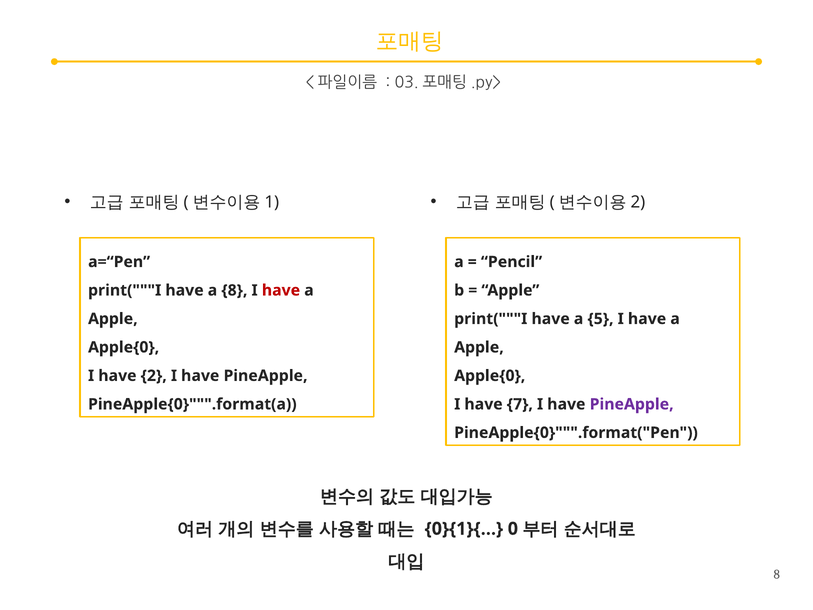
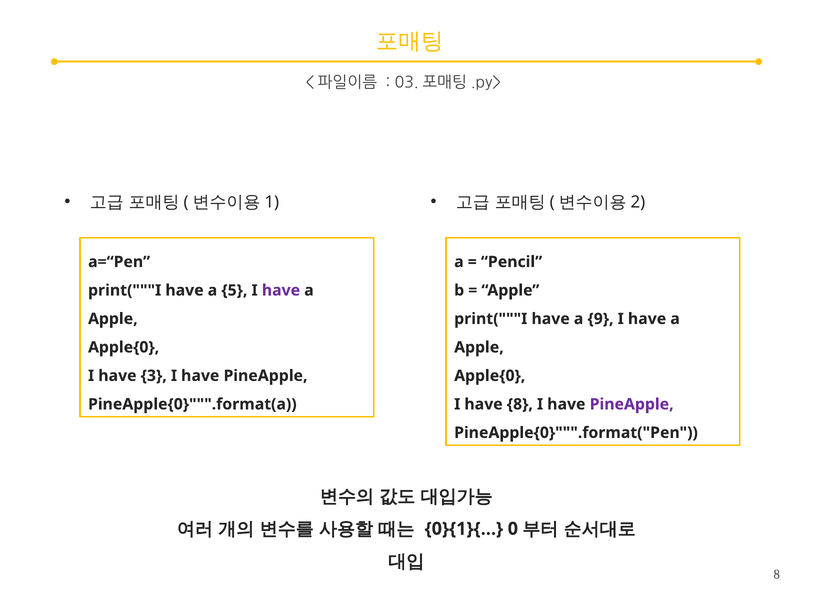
a 8: 8 -> 5 (234, 290)
have colour: red -> purple (281, 290)
5: 5 -> 9 (601, 319)
2: 2 -> 3 (154, 376)
have 7: 7 -> 8 (520, 404)
